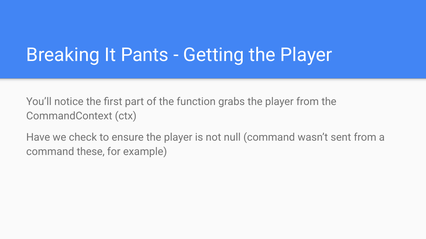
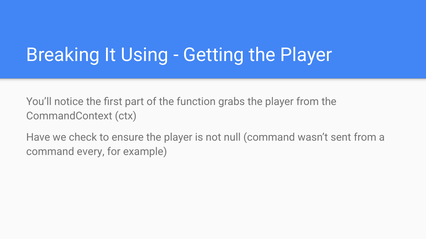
Pants: Pants -> Using (145, 55)
these: these -> every (91, 152)
